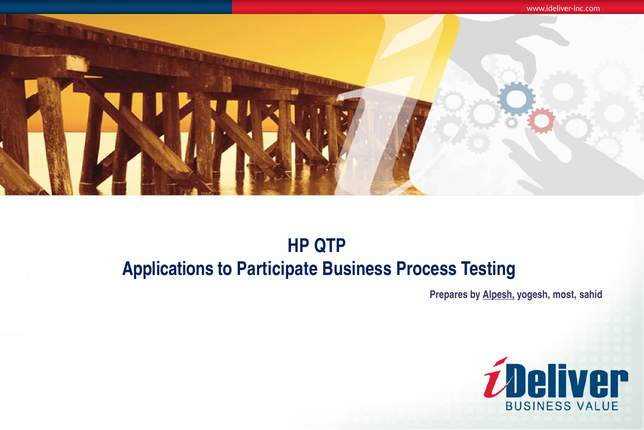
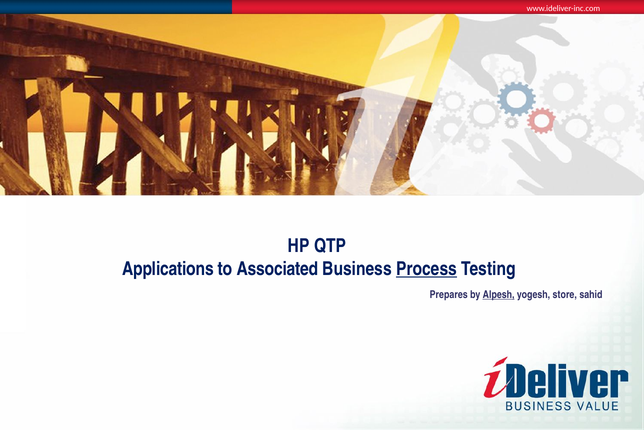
Participate: Participate -> Associated (277, 268)
Process underline: none -> present (427, 268)
most: most -> store (565, 294)
